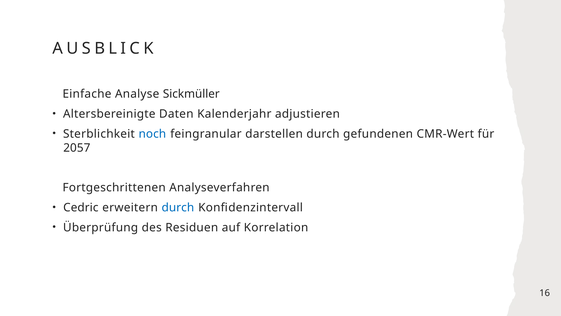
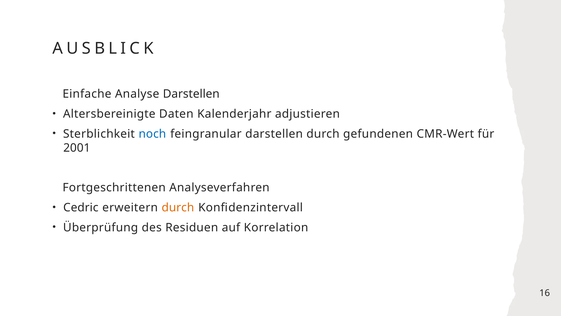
Analyse Sickmüller: Sickmüller -> Darstellen (191, 94)
2057: 2057 -> 2001 (77, 148)
durch colour: blue -> orange (178, 207)
